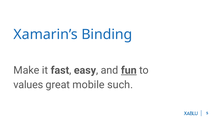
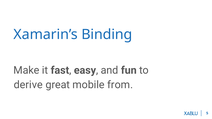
fun underline: present -> none (129, 70)
values: values -> derive (28, 85)
such: such -> from (120, 85)
